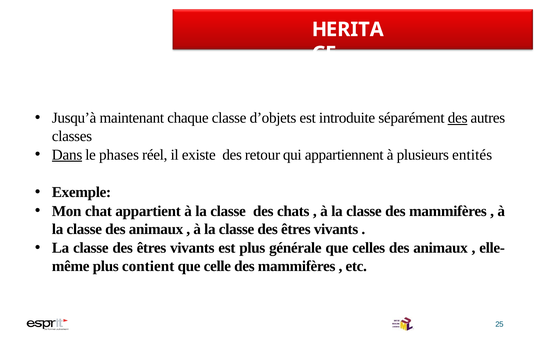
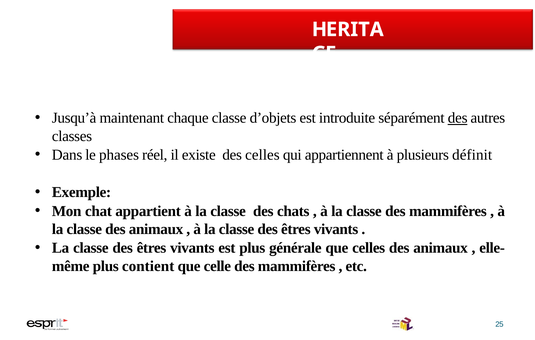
Dans underline: present -> none (67, 155)
des retour: retour -> celles (262, 155)
entités: entités -> définit (472, 155)
